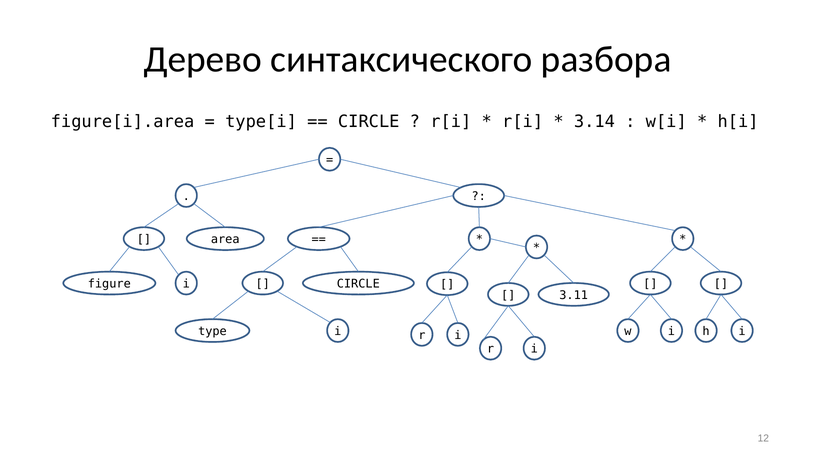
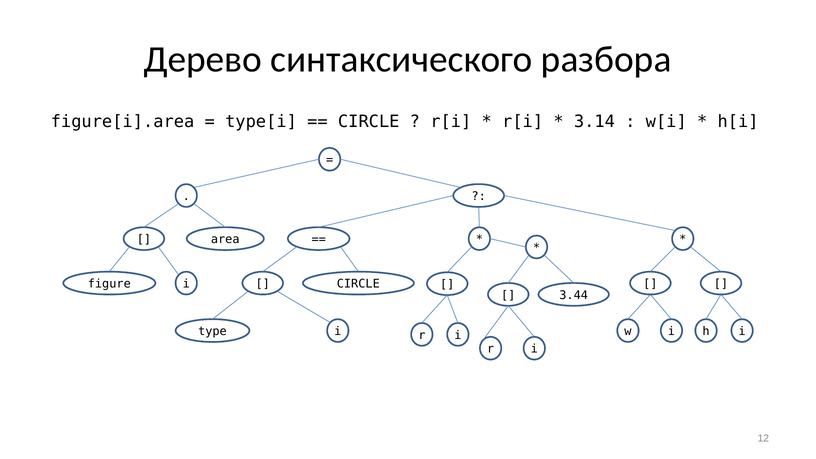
3.11: 3.11 -> 3.44 (574, 295)
